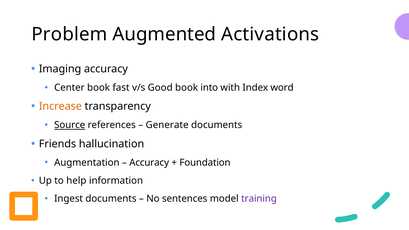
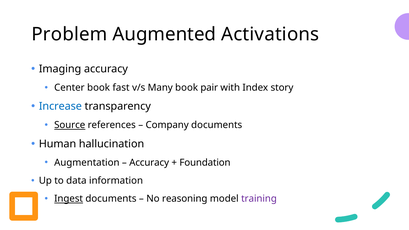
Good: Good -> Many (160, 88)
into: into -> pair (209, 88)
word: word -> story (282, 88)
Increase colour: orange -> blue (60, 106)
Generate: Generate -> Company (167, 125)
Friends: Friends -> Human (58, 144)
help: help -> data (76, 181)
Ingest underline: none -> present (69, 199)
sentences: sentences -> reasoning (185, 199)
